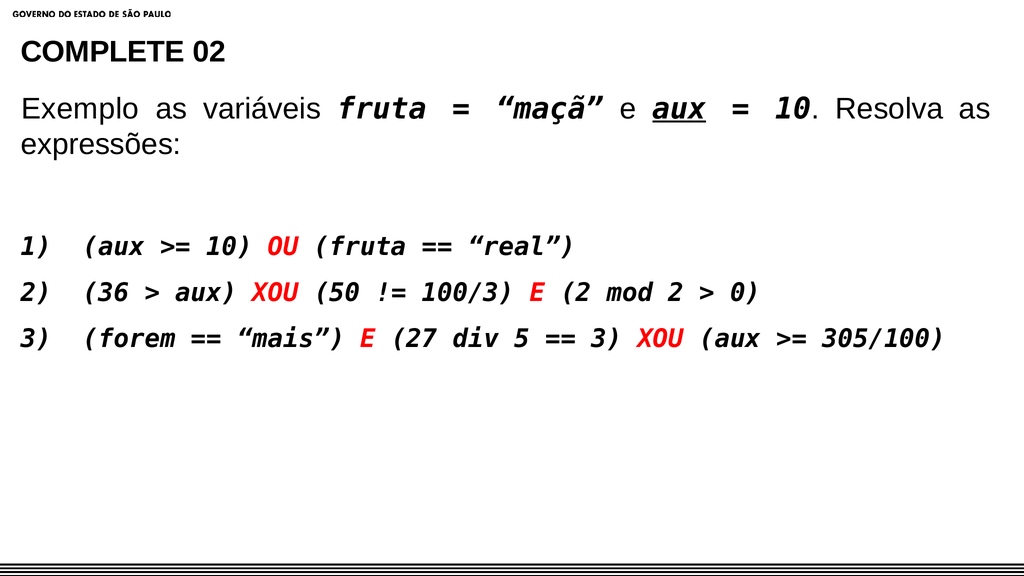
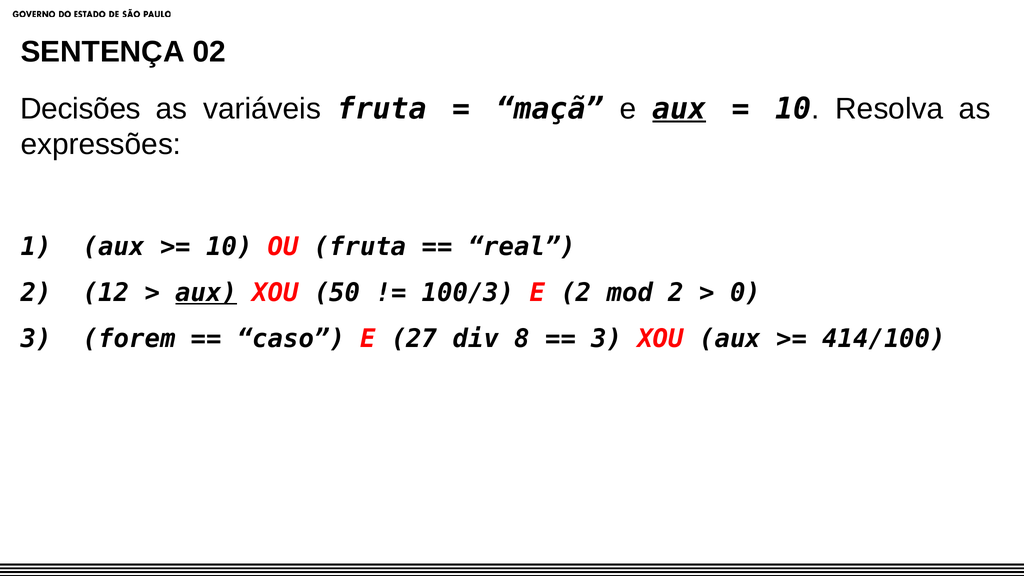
COMPLETE: COMPLETE -> SENTENÇA (103, 52)
Exemplo: Exemplo -> Decisões (80, 109)
36: 36 -> 12 (106, 293)
aux underline: none -> present (206, 293)
mais: mais -> caso (291, 339)
5: 5 -> 8 (522, 339)
305/100: 305/100 -> 414/100 (884, 339)
